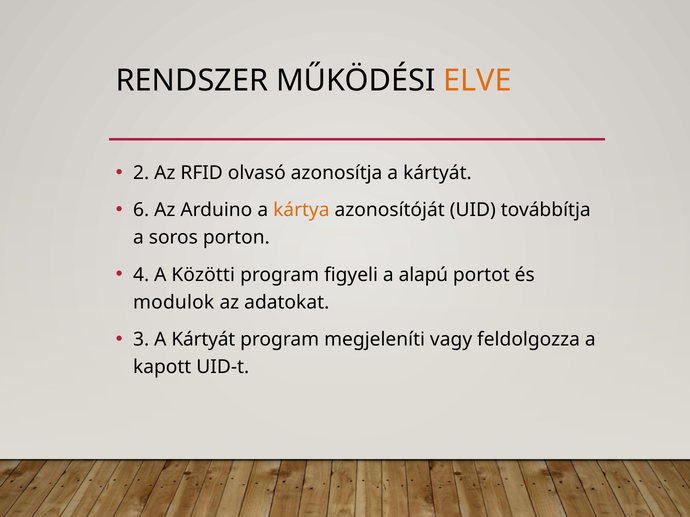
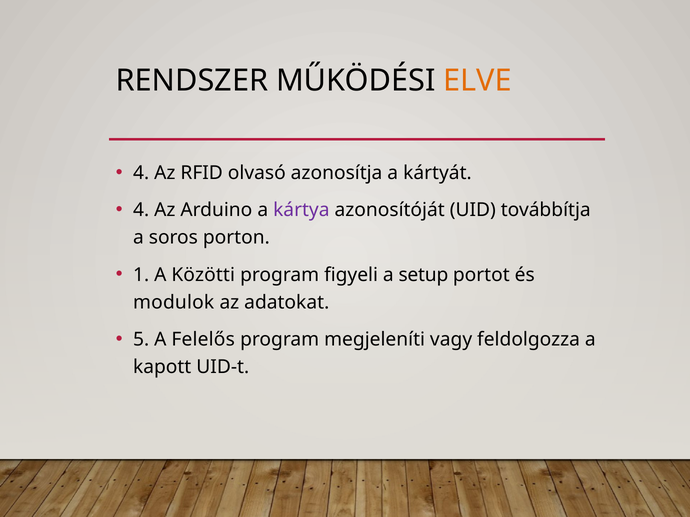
2: 2 -> 4 (141, 173)
6: 6 -> 4 (141, 210)
kártya colour: orange -> purple (301, 210)
4: 4 -> 1 (141, 275)
alapú: alapú -> setup (423, 275)
3: 3 -> 5 (141, 340)
Kártyát: Kártyát -> Felelős (203, 340)
